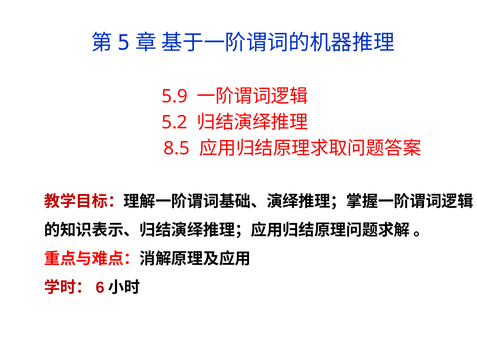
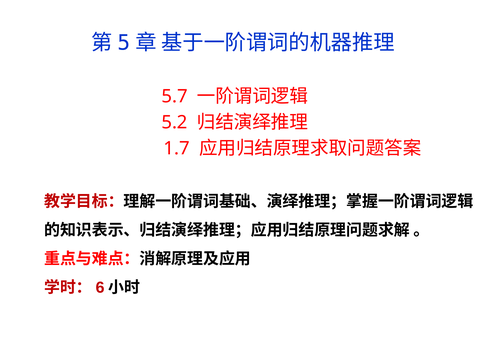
5.9: 5.9 -> 5.7 (175, 96)
8.5: 8.5 -> 1.7 (177, 148)
